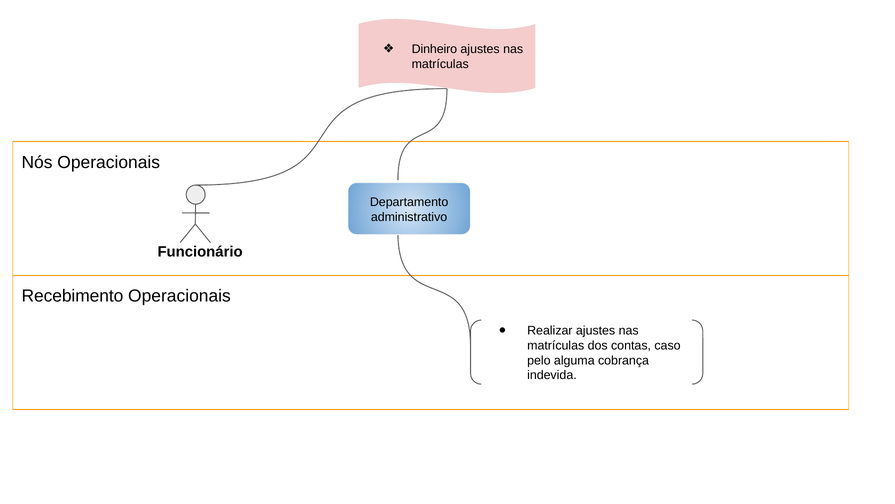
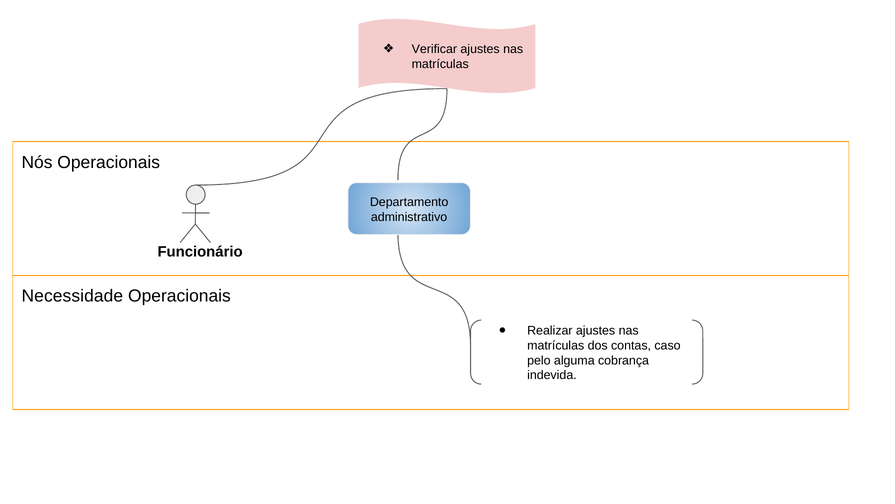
Dinheiro: Dinheiro -> Verificar (434, 49)
Recebimento: Recebimento -> Necessidade (72, 296)
